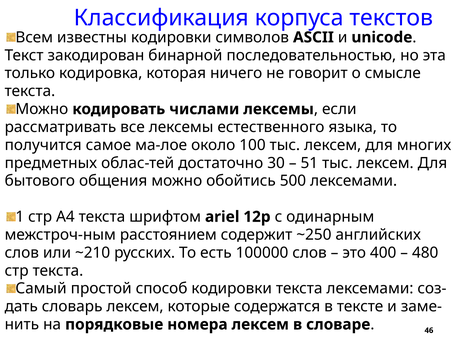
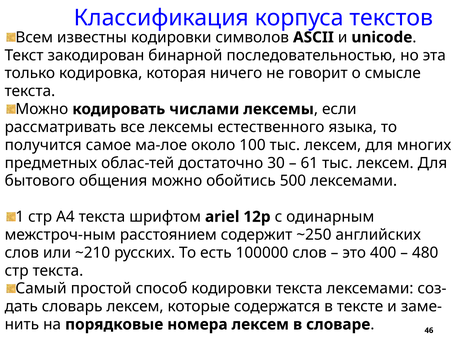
51: 51 -> 61 (309, 163)
